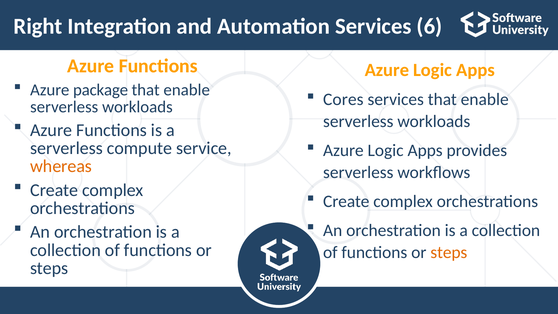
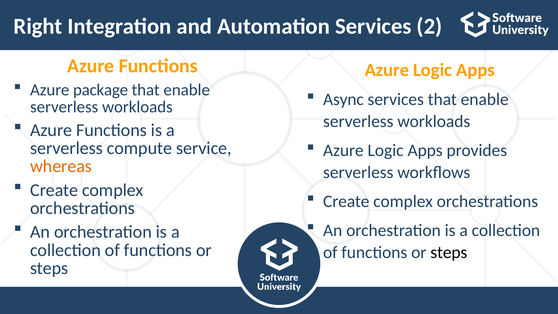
6: 6 -> 2 (429, 26)
Cores: Cores -> Async (343, 100)
steps colour: orange -> black (449, 252)
